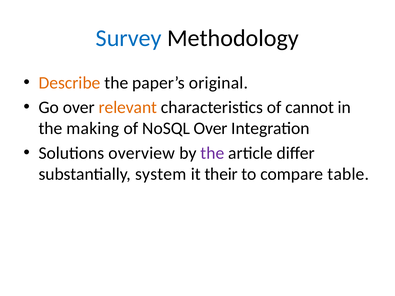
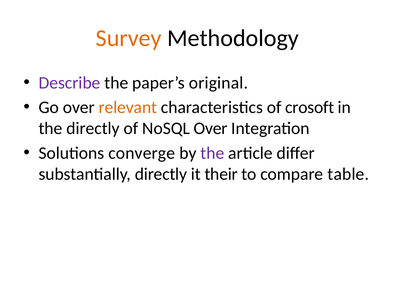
Survey colour: blue -> orange (129, 38)
Describe colour: orange -> purple (69, 83)
cannot: cannot -> crosoft (310, 107)
the making: making -> directly (93, 129)
overview: overview -> converge (142, 153)
substantially system: system -> directly (161, 174)
